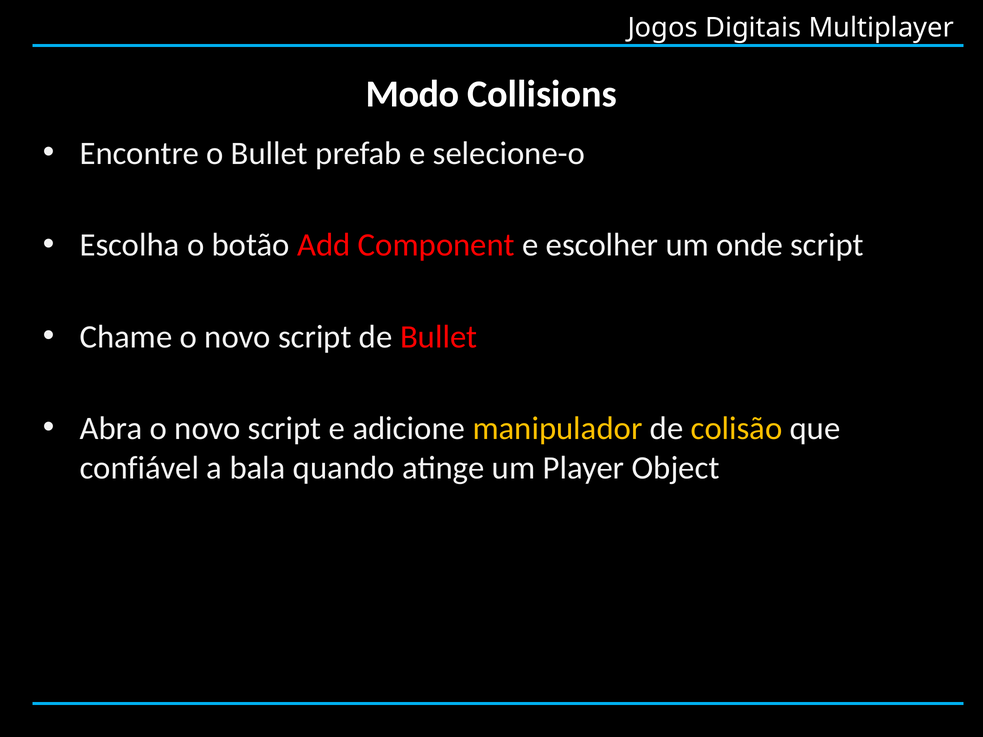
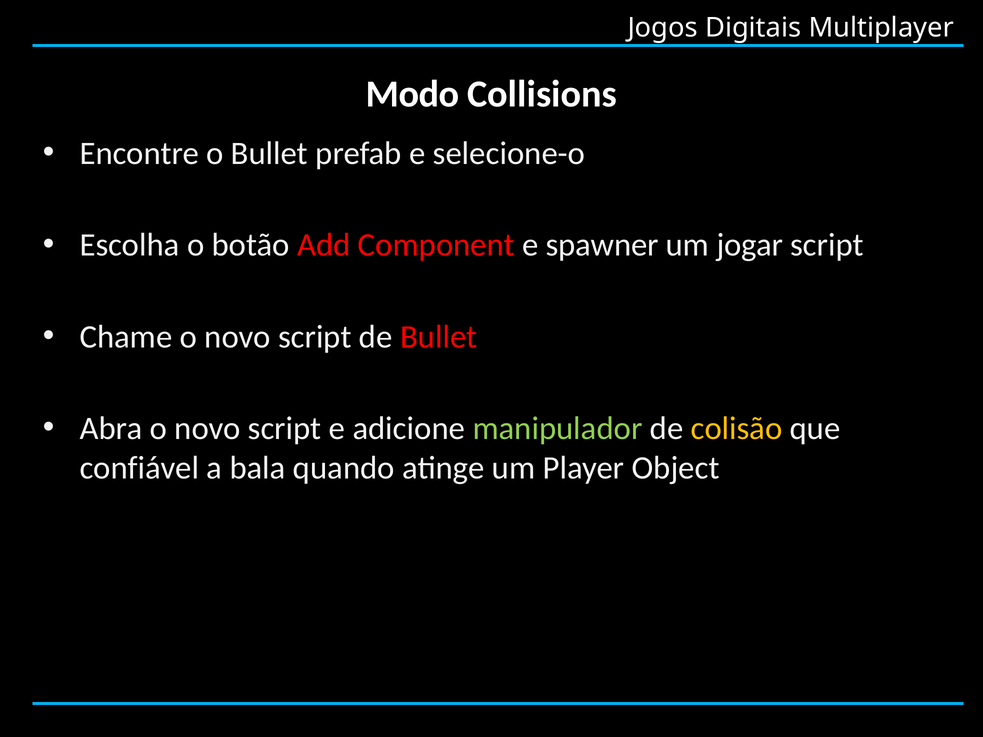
escolher: escolher -> spawner (602, 245)
onde: onde -> jogar (750, 245)
manipulador colour: yellow -> light green (557, 429)
